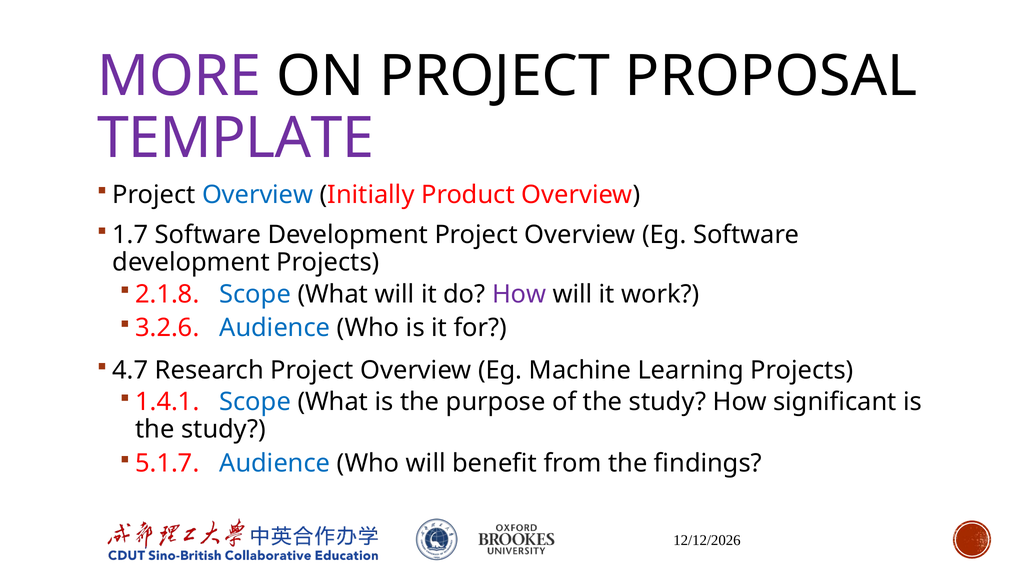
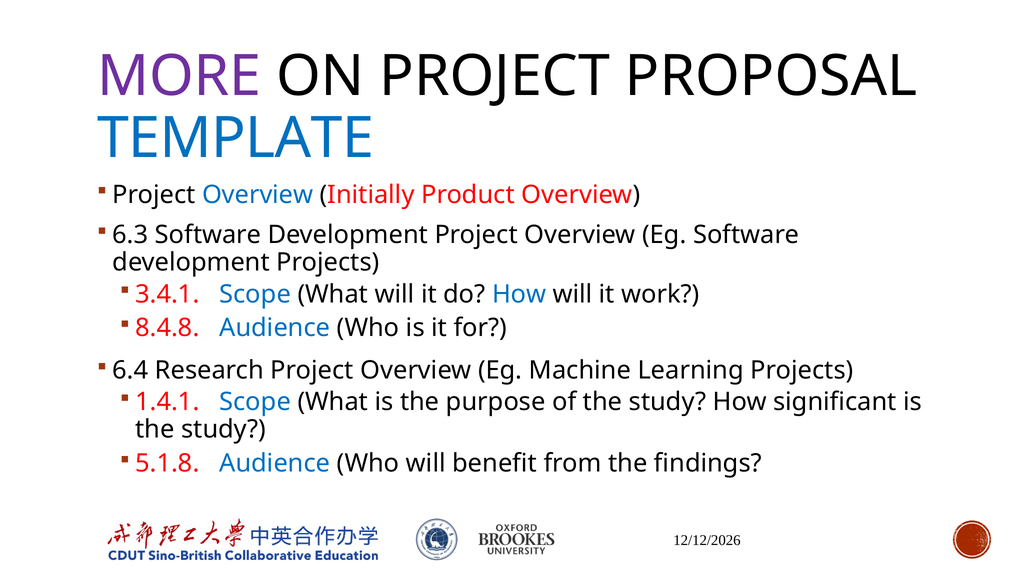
TEMPLATE colour: purple -> blue (236, 138)
1.7: 1.7 -> 6.3 (130, 235)
2.1.8: 2.1.8 -> 3.4.1 (167, 294)
How colour: purple -> blue (519, 294)
3.2.6: 3.2.6 -> 8.4.8 (167, 328)
4.7: 4.7 -> 6.4 (130, 370)
5.1.7: 5.1.7 -> 5.1.8 (167, 464)
